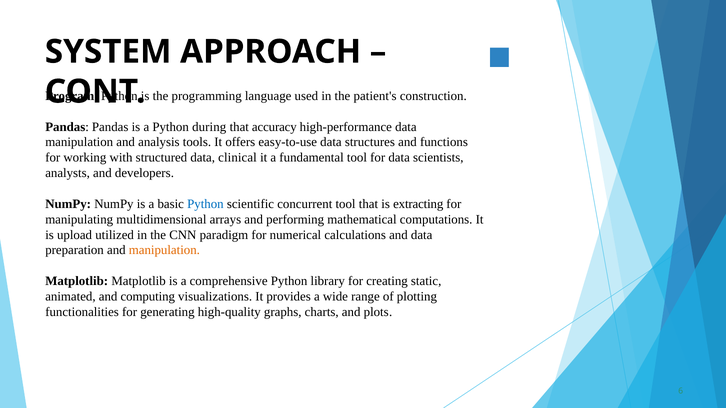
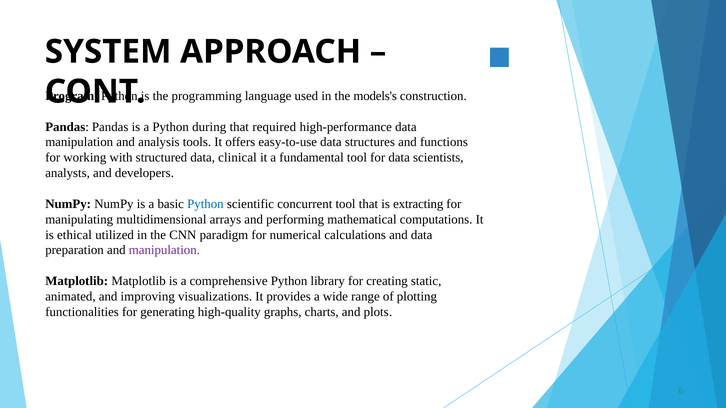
patient's: patient's -> models's (375, 96)
accuracy: accuracy -> required (274, 127)
upload: upload -> ethical (74, 235)
manipulation colour: orange -> purple (164, 250)
computing: computing -> improving (148, 297)
